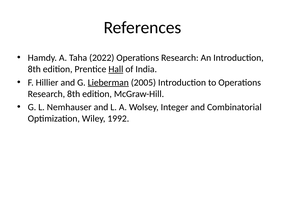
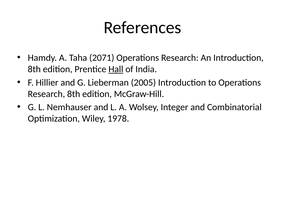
2022: 2022 -> 2071 (102, 58)
Lieberman underline: present -> none (108, 82)
1992: 1992 -> 1978 (118, 118)
